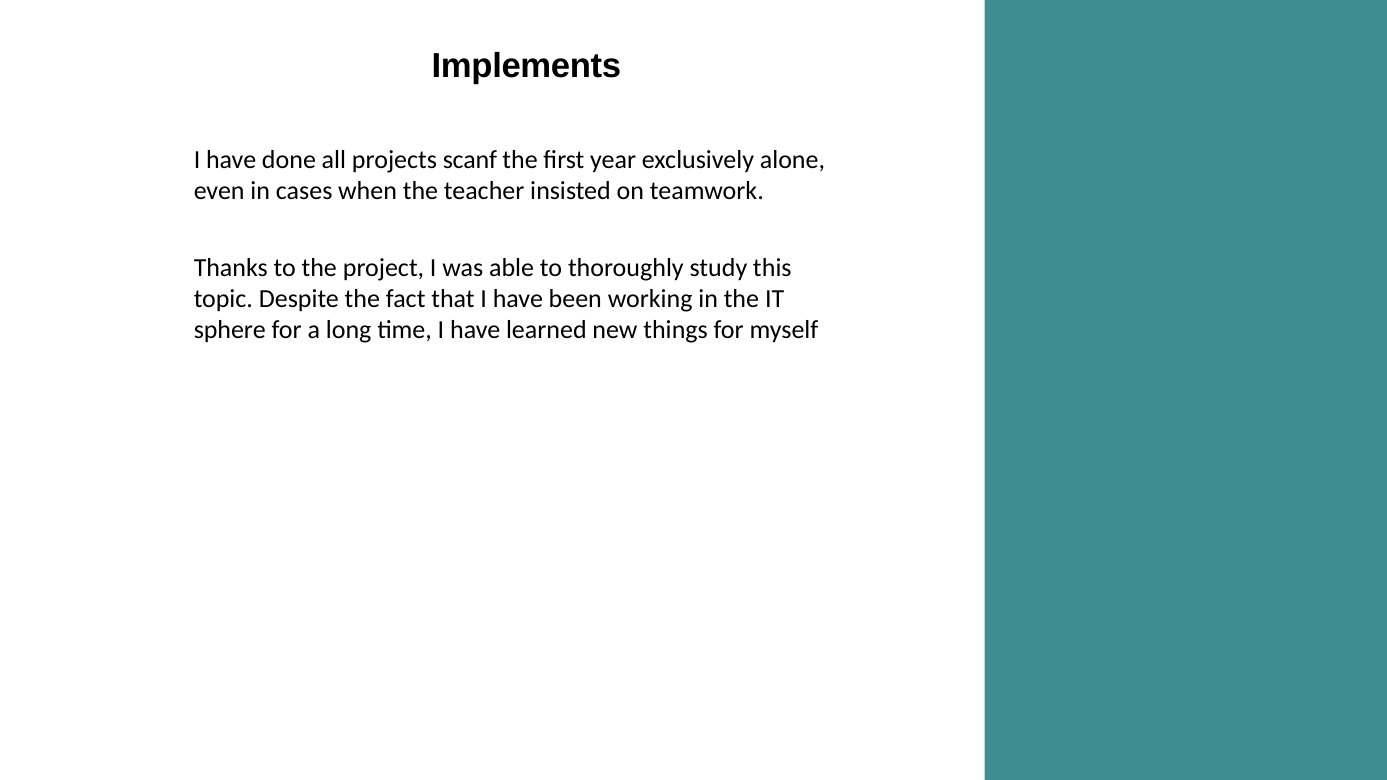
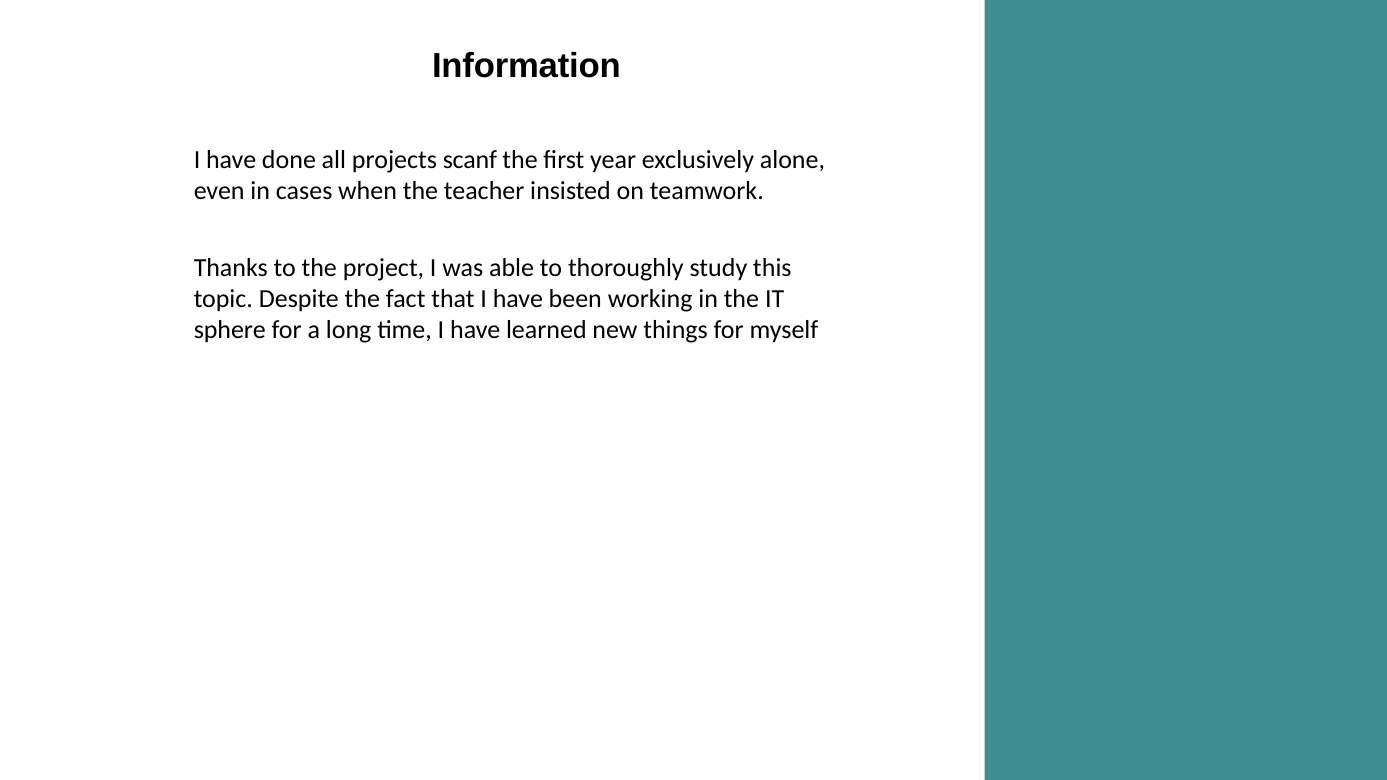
Implements: Implements -> Information (526, 66)
